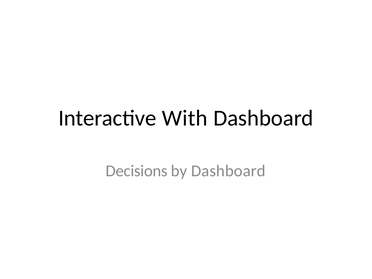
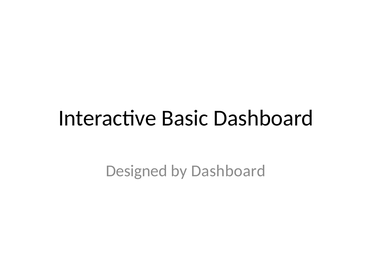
With: With -> Basic (185, 118)
Decisions: Decisions -> Designed (137, 171)
